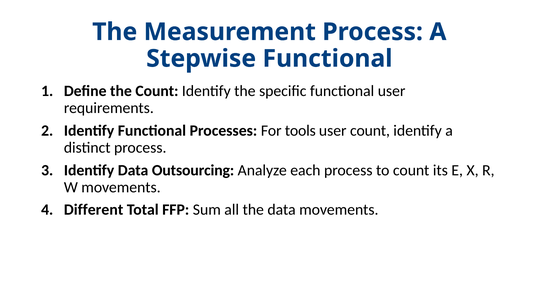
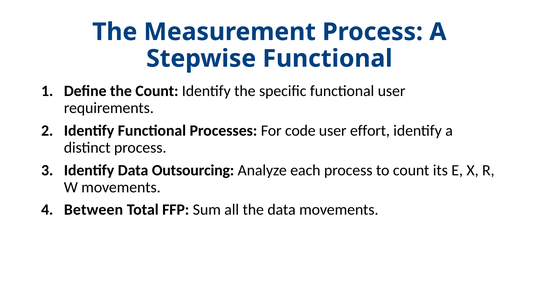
tools: tools -> code (300, 131)
user count: count -> effort (370, 131)
Different: Different -> Between (94, 210)
